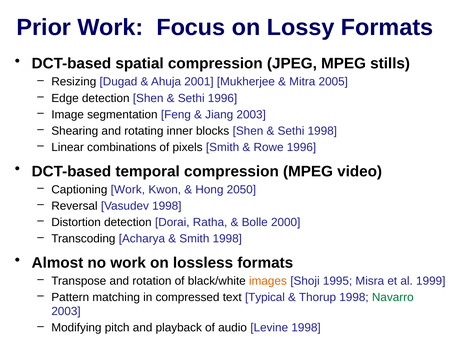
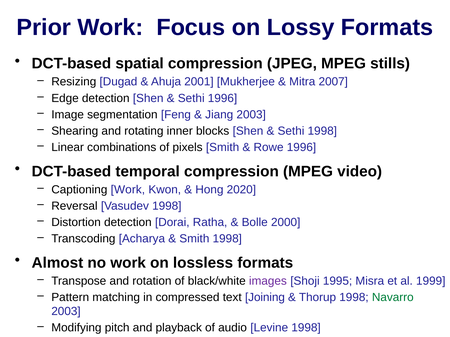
2005: 2005 -> 2007 (333, 82)
2050: 2050 -> 2020 (241, 190)
images colour: orange -> purple (268, 281)
Typical: Typical -> Joining (265, 298)
